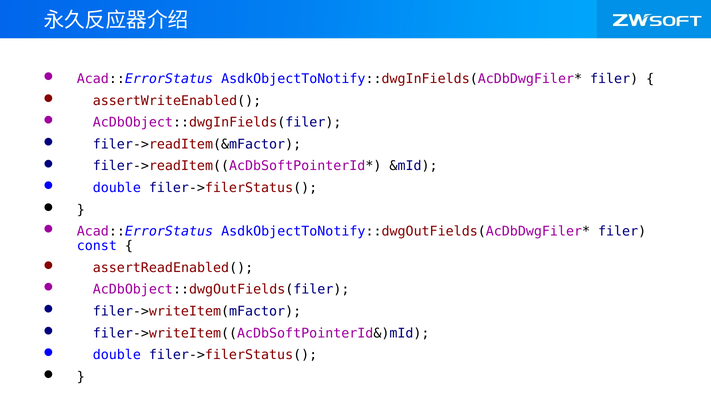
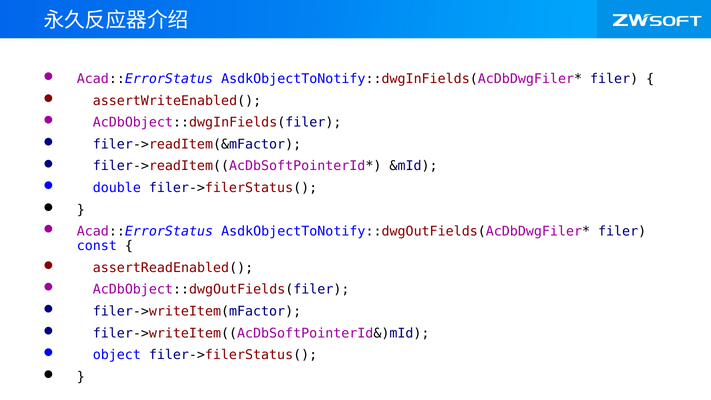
double: double -> object (117, 355)
